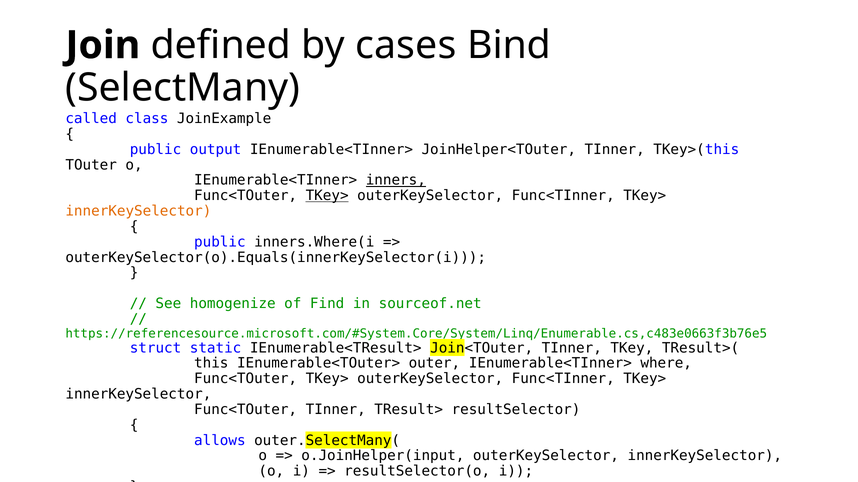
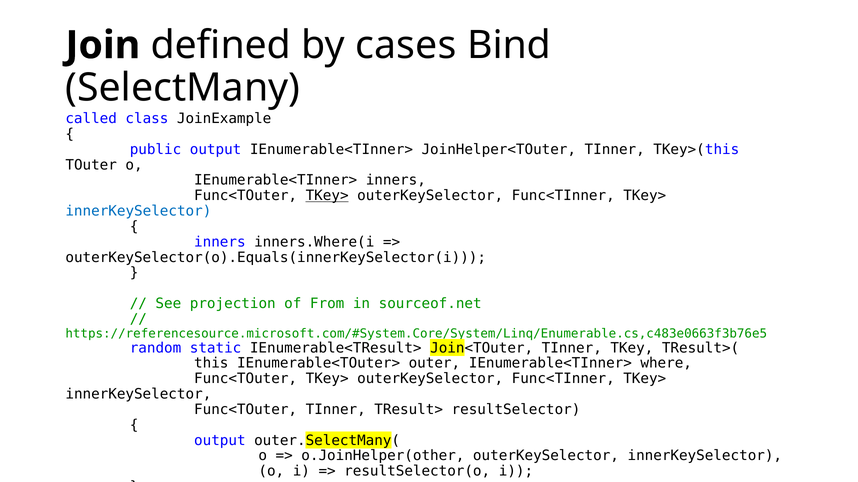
inners underline: present -> none (396, 180)
innerKeySelector colour: orange -> blue (138, 211)
public: public -> inners (220, 242)
homogenize: homogenize -> projection (233, 304)
Find: Find -> From (327, 304)
struct: struct -> random (156, 348)
allows: allows -> output (220, 441)
o.JoinHelper(input: o.JoinHelper(input -> o.JoinHelper(other (383, 456)
